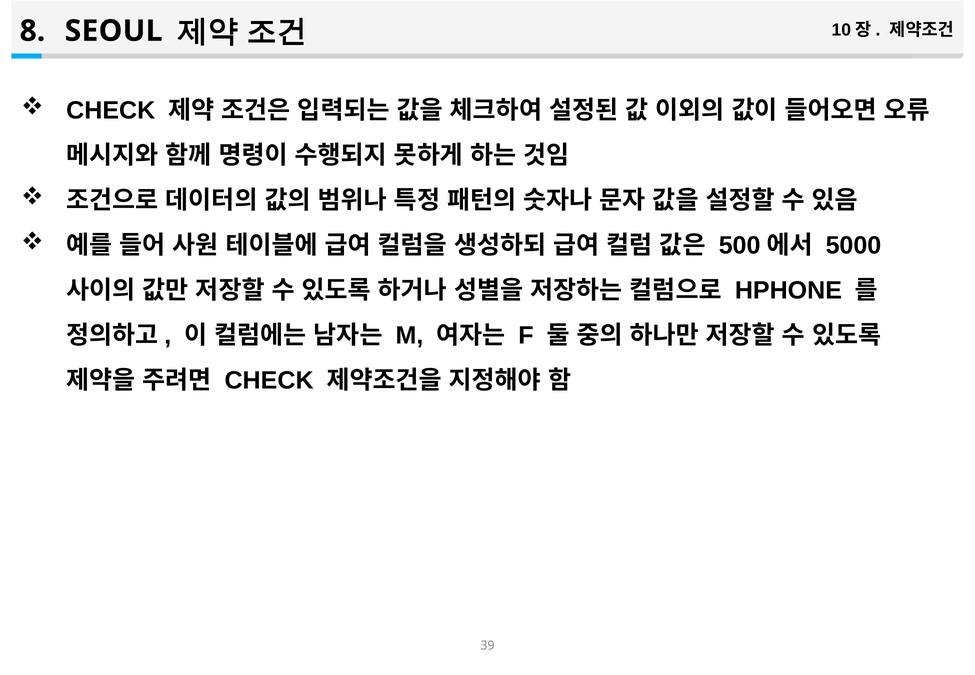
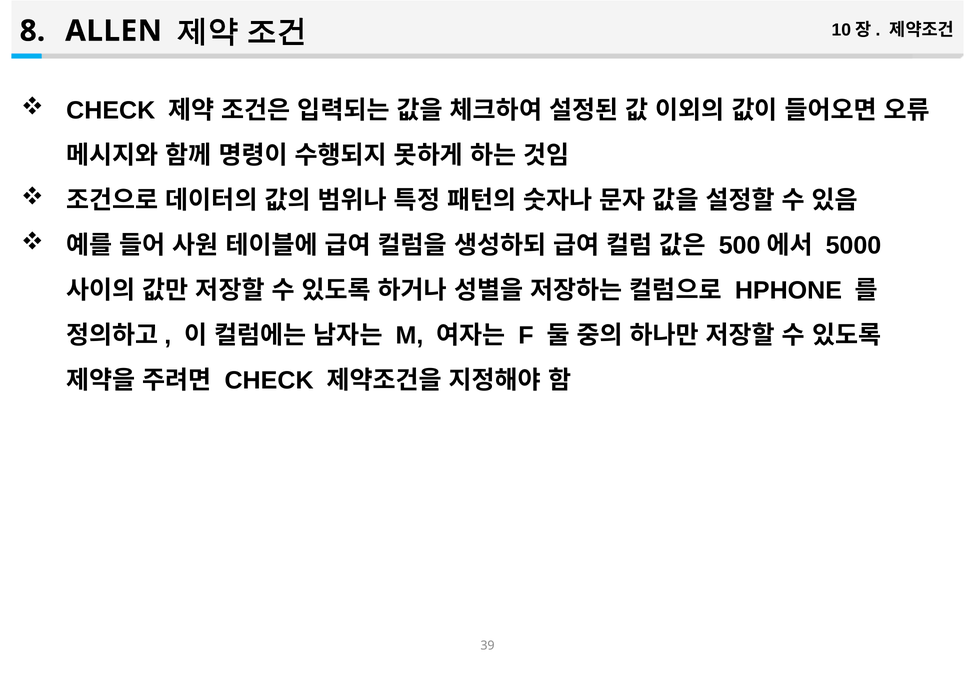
SEOUL: SEOUL -> ALLEN (114, 31)
